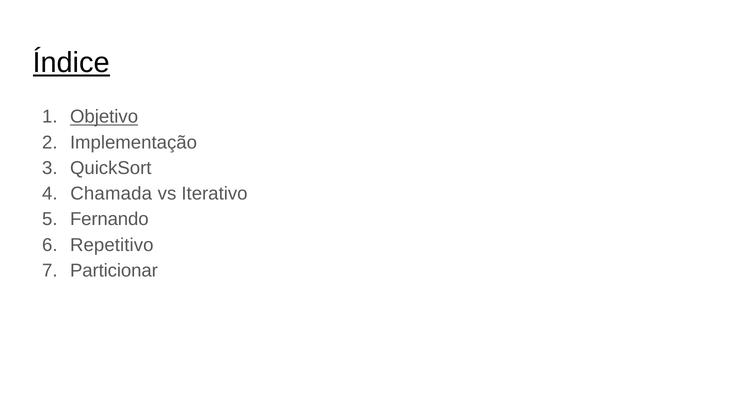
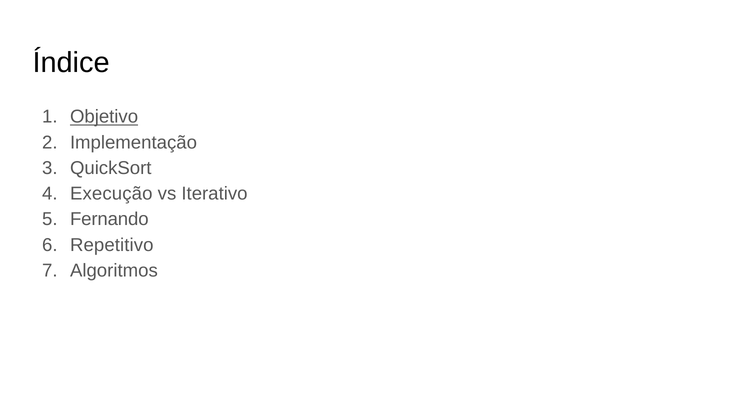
Índice underline: present -> none (71, 63)
Chamada: Chamada -> Execução (111, 194)
Particionar: Particionar -> Algoritmos (114, 271)
